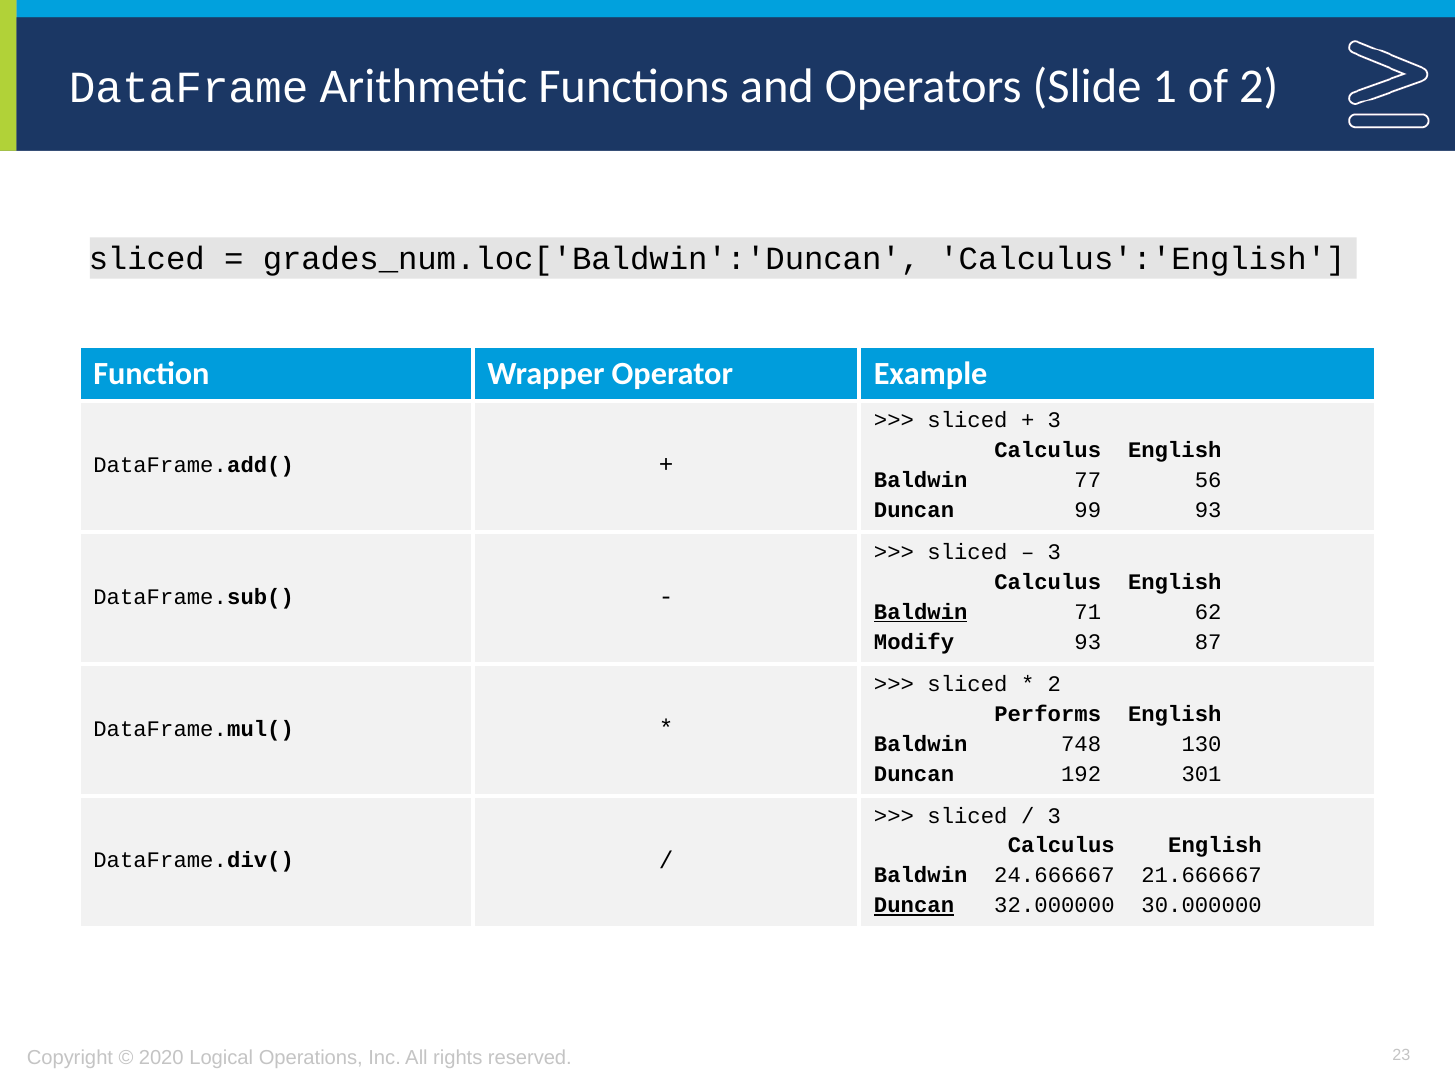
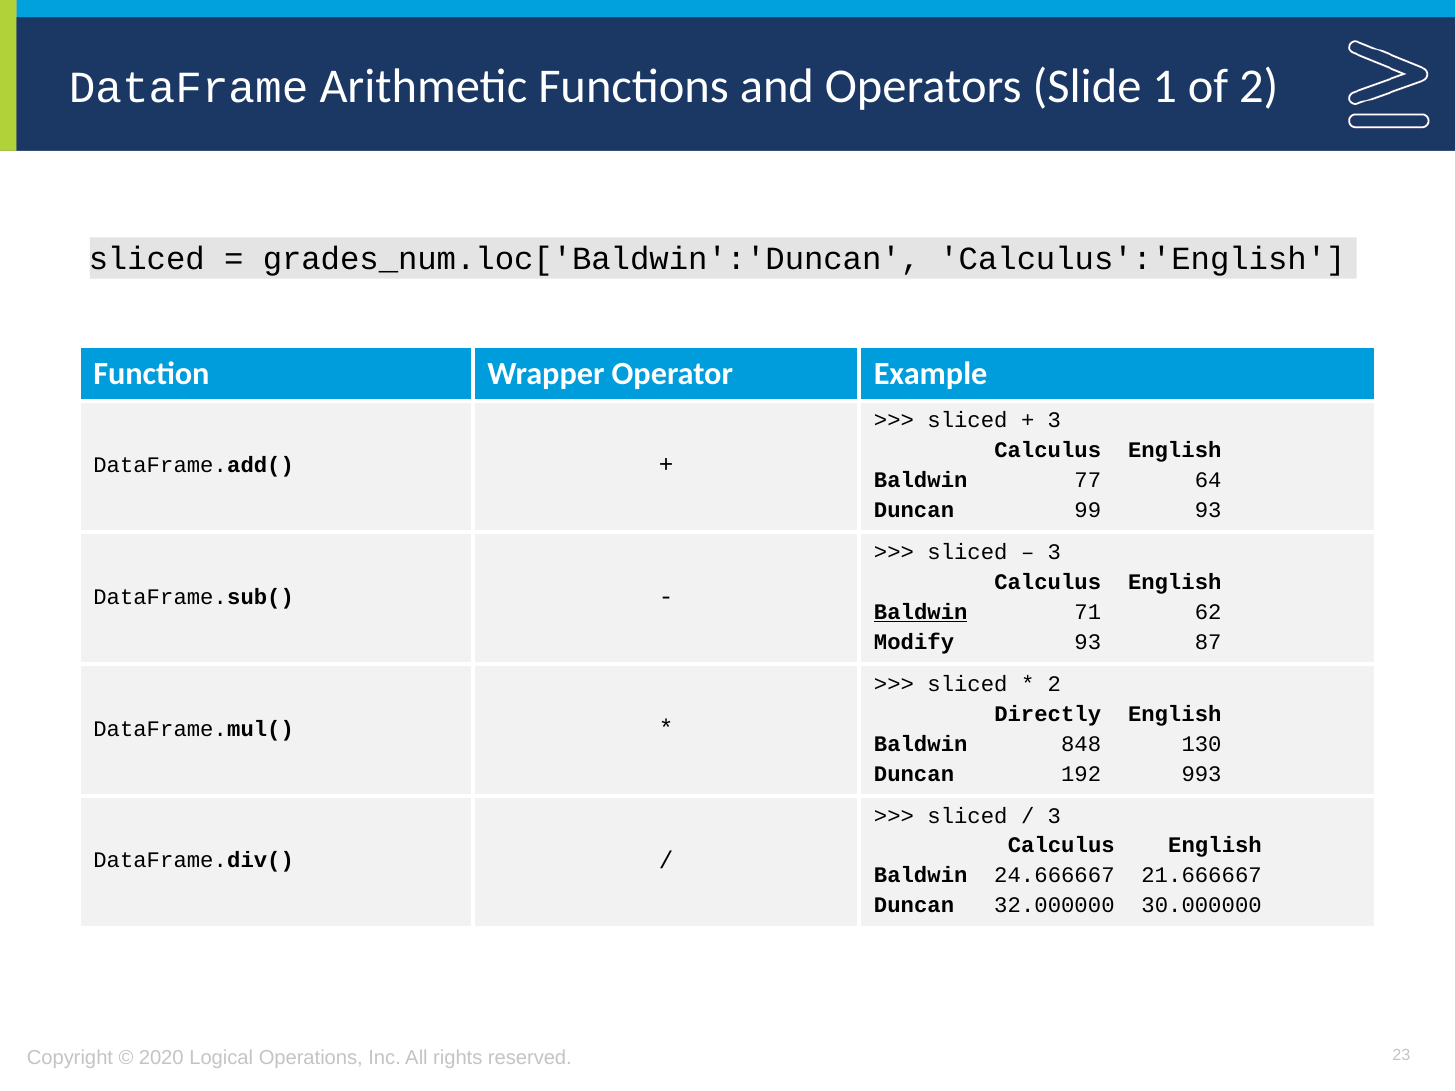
56: 56 -> 64 (1208, 480)
Performs: Performs -> Directly (1048, 714)
748: 748 -> 848 (1081, 744)
301: 301 -> 993 (1202, 774)
Duncan underline: present -> none (914, 906)
